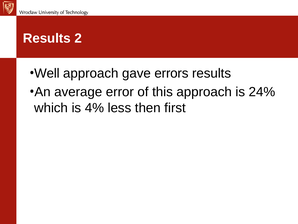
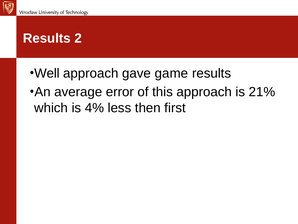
errors: errors -> game (171, 73)
24%: 24% -> 21% (262, 92)
